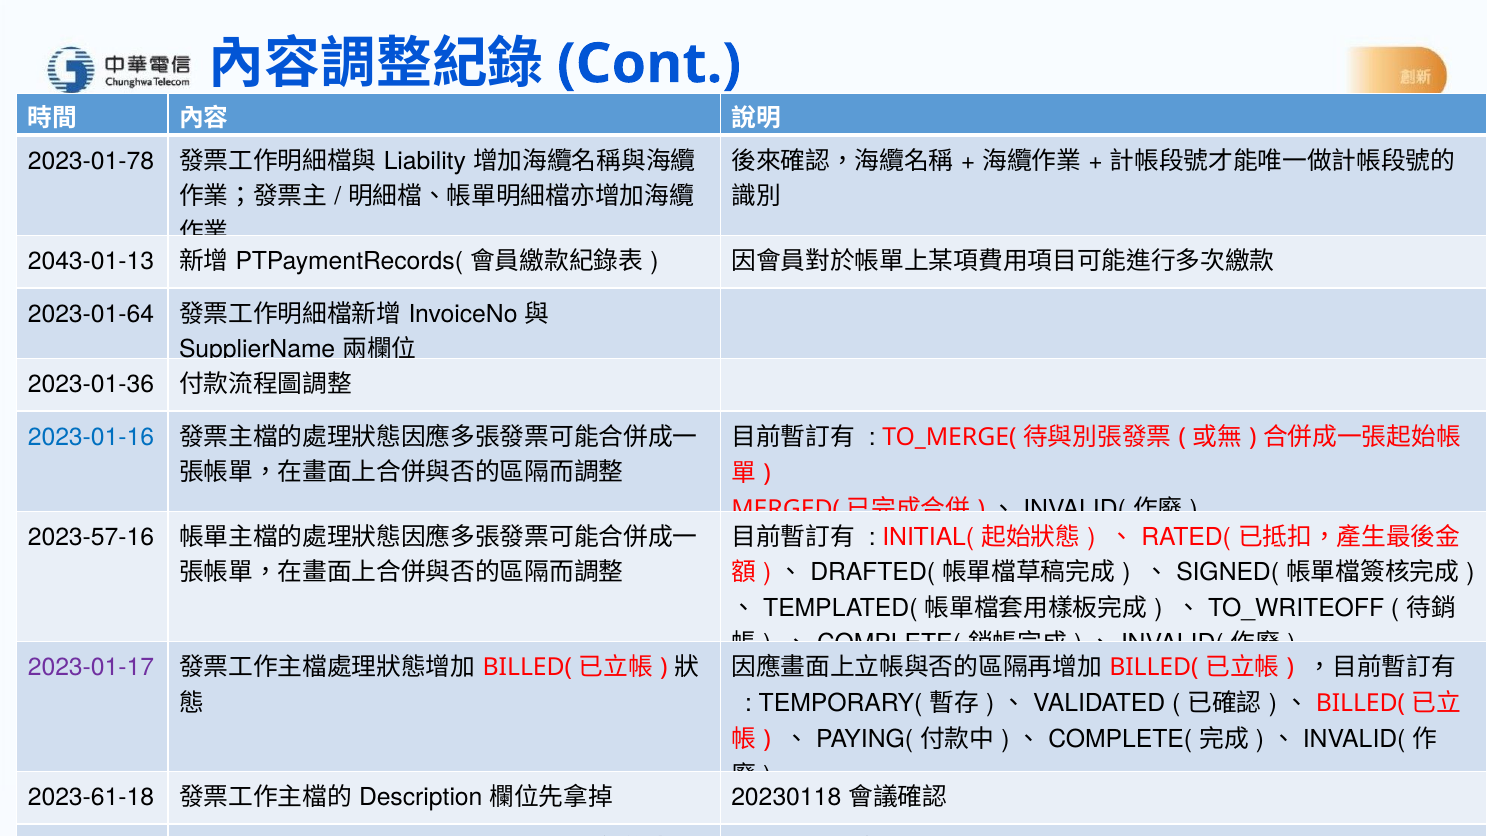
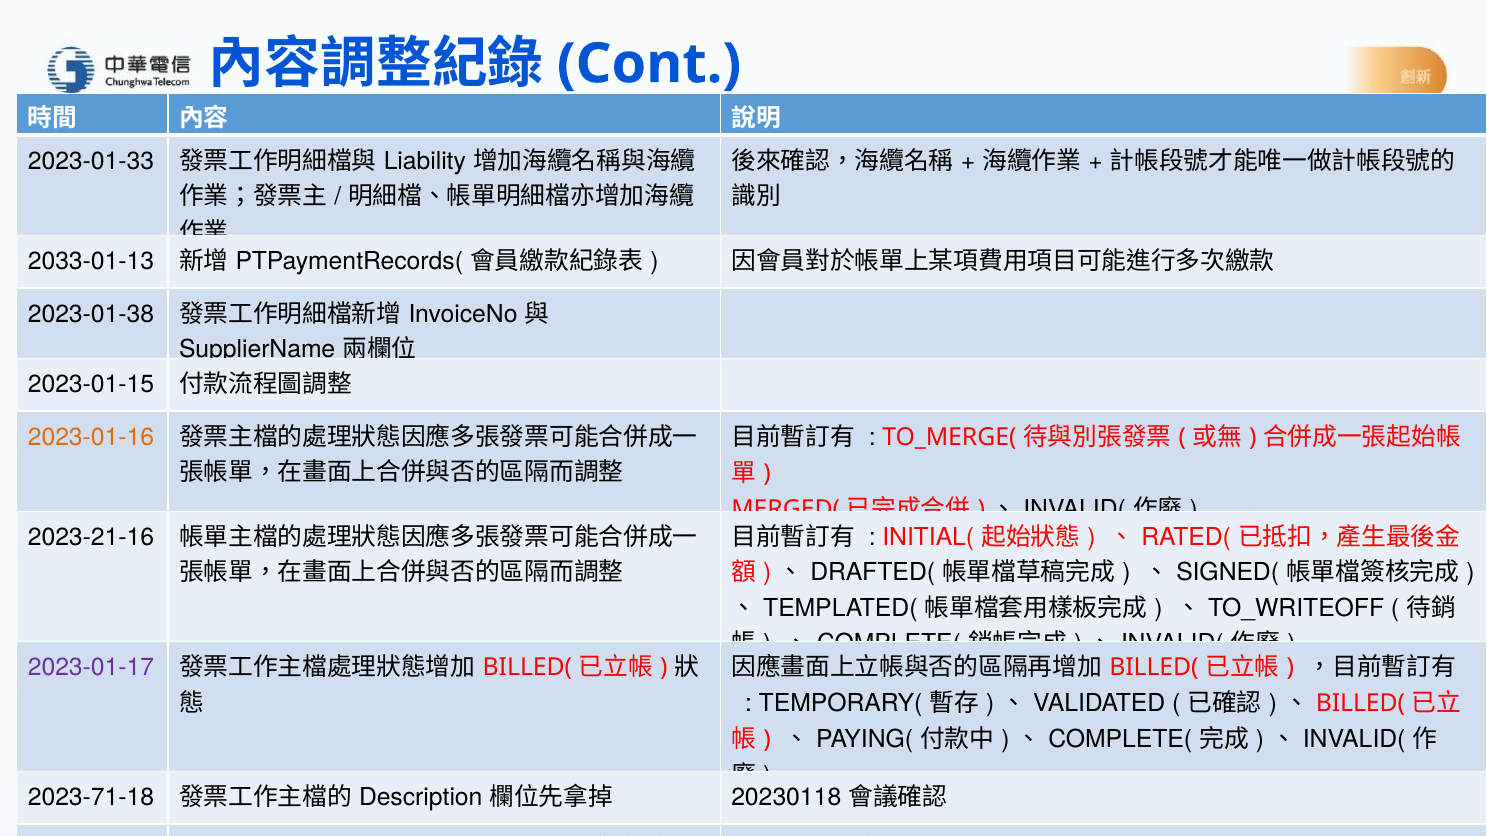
2023-01-78: 2023-01-78 -> 2023-01-33 (91, 161)
2043-01-13: 2043-01-13 -> 2033-01-13 (91, 262)
2023-01-64: 2023-01-64 -> 2023-01-38 (91, 314)
2023-01-36: 2023-01-36 -> 2023-01-15 (91, 385)
2023-01-16 colour: blue -> orange (91, 437)
2023-57-16: 2023-57-16 -> 2023-21-16 (91, 538)
2023-61-18: 2023-61-18 -> 2023-71-18 (91, 798)
